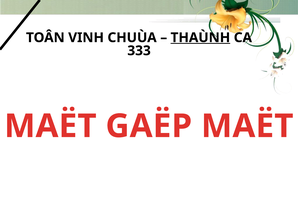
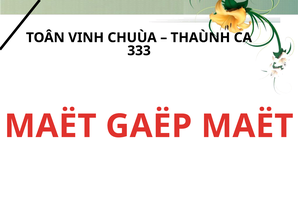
THAÙNH underline: present -> none (200, 38)
